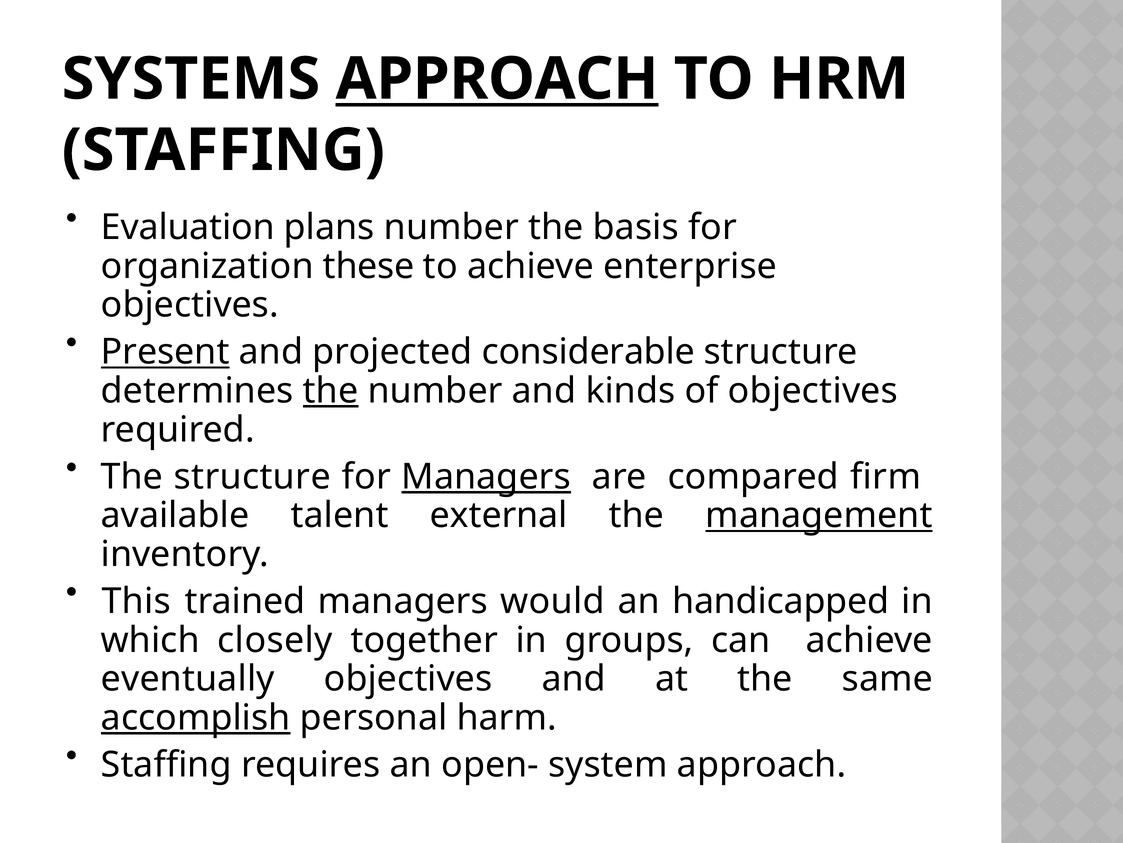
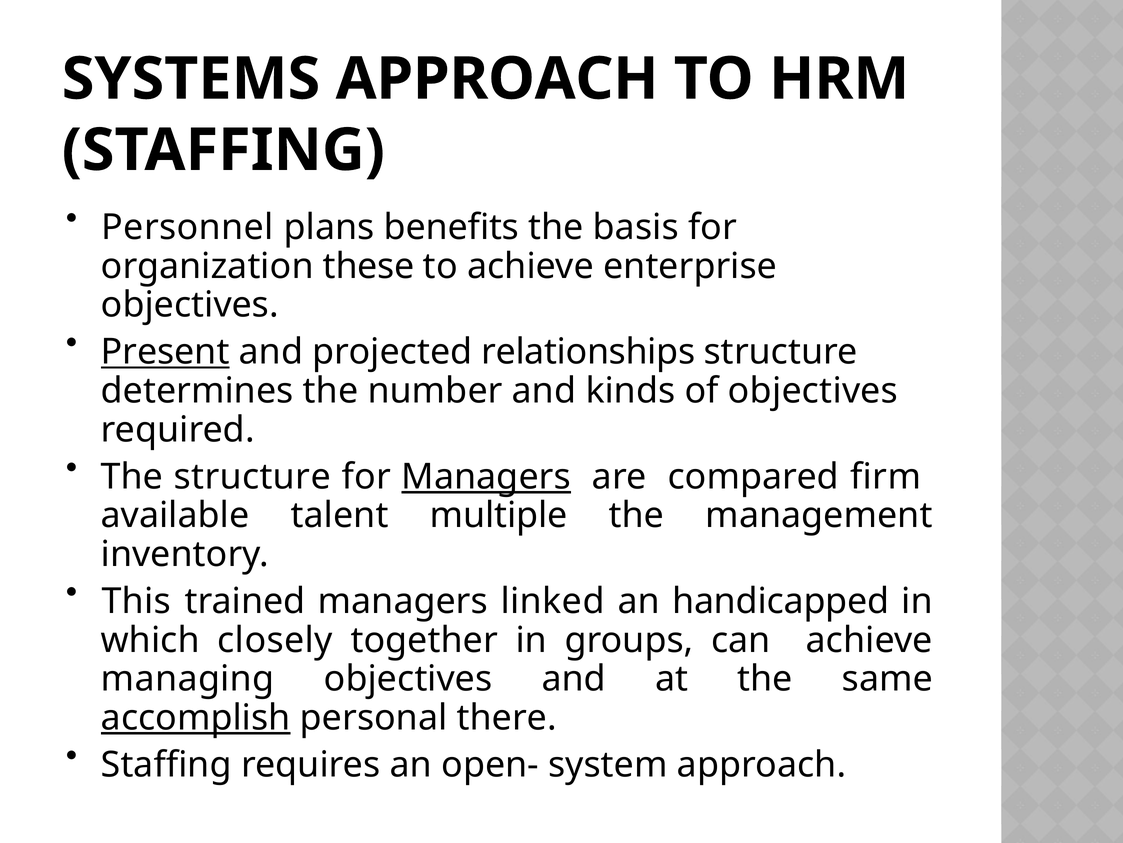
APPROACH underline: present -> none (497, 79)
Evaluation: Evaluation -> Personnel (188, 227)
plans number: number -> benefits (452, 227)
considerable: considerable -> relationships (588, 352)
the underline: present -> none (331, 391)
external: external -> multiple (499, 515)
management underline: present -> none (819, 515)
would: would -> linked (553, 601)
eventually: eventually -> managing (188, 678)
harm: harm -> there (507, 717)
